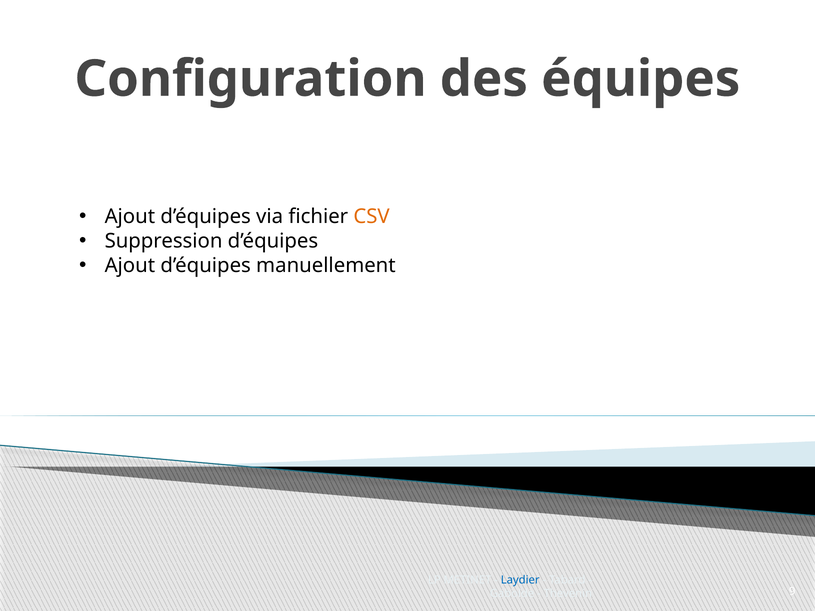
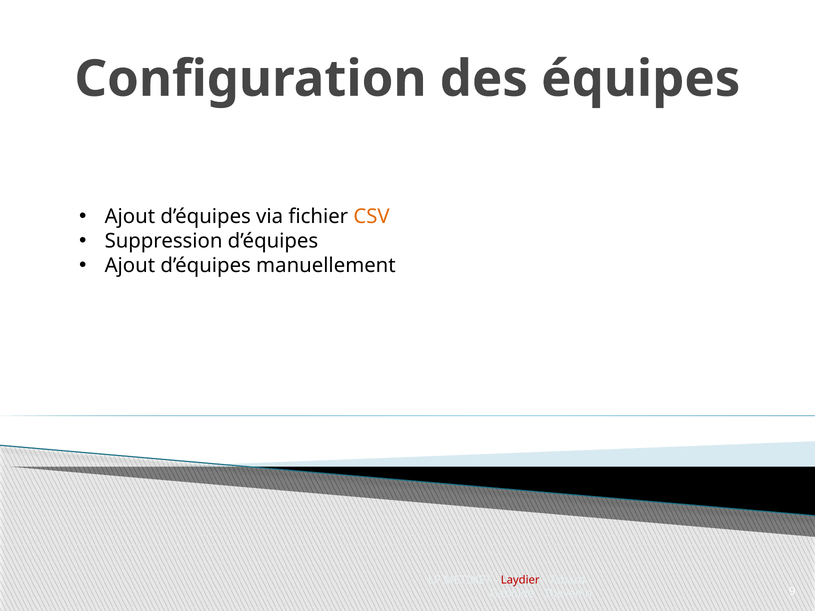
Laydier colour: blue -> red (520, 580)
